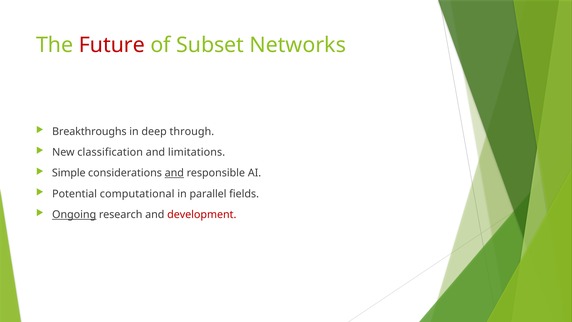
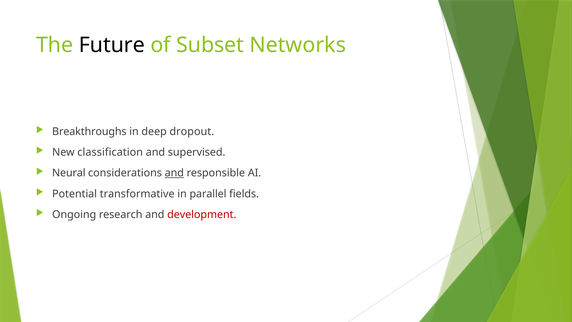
Future colour: red -> black (112, 45)
through: through -> dropout (192, 131)
limitations: limitations -> supervised (197, 152)
Simple: Simple -> Neural (69, 173)
computational: computational -> transformative (137, 194)
Ongoing underline: present -> none (74, 214)
